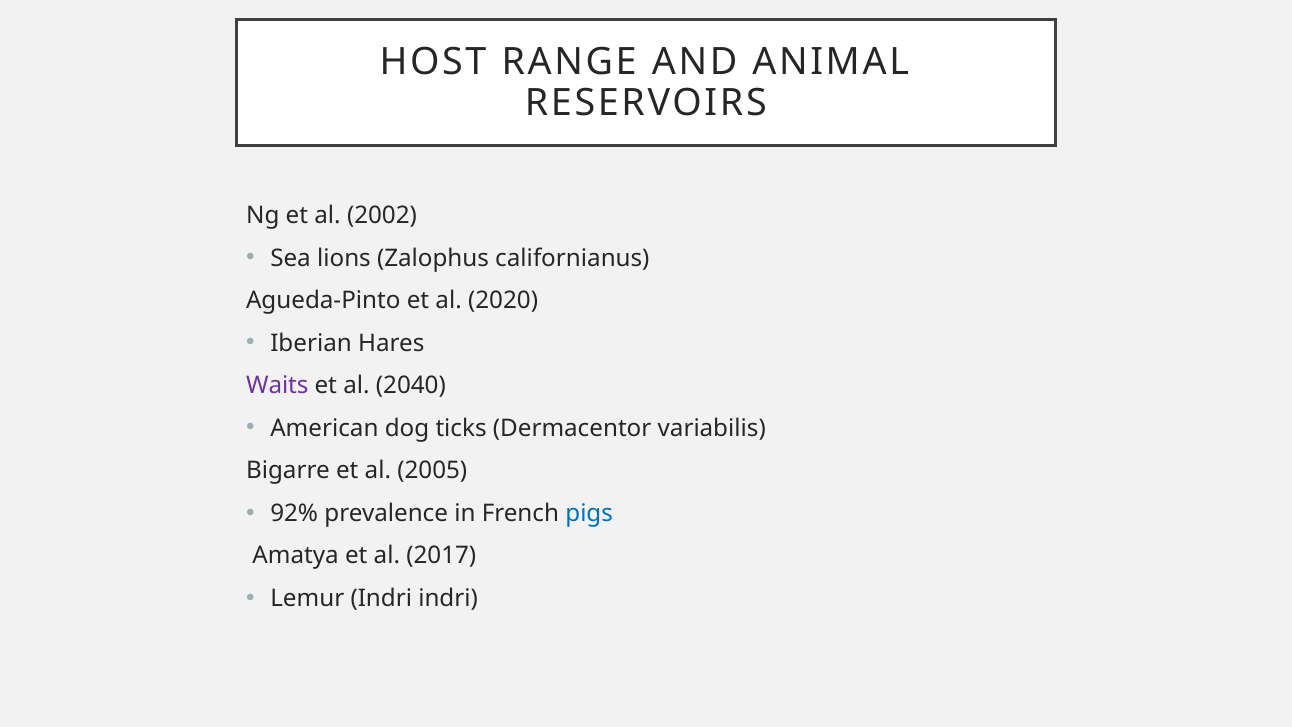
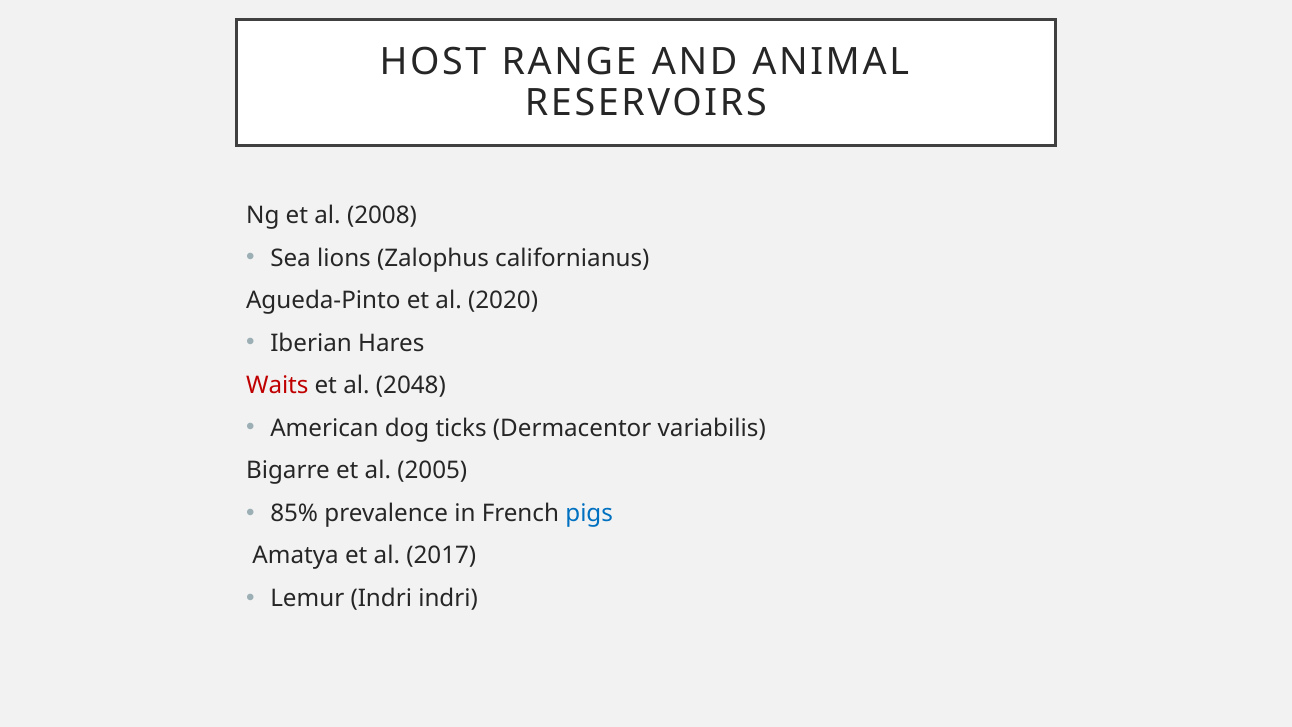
2002: 2002 -> 2008 (382, 215)
Waits colour: purple -> red (277, 386)
2040: 2040 -> 2048 (411, 386)
92%: 92% -> 85% (294, 513)
